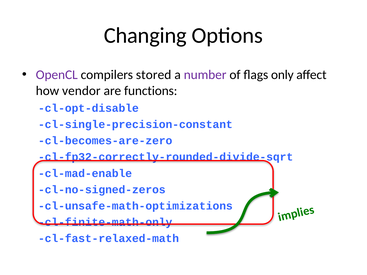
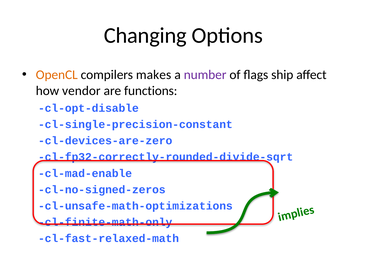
OpenCL colour: purple -> orange (57, 75)
stored: stored -> makes (154, 75)
only: only -> ship (282, 75)
cl-becomes-are-zero: cl-becomes-are-zero -> cl-devices-are-zero (105, 141)
